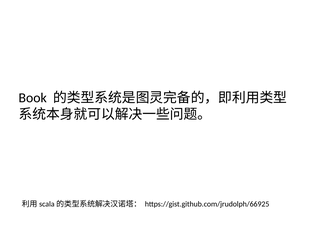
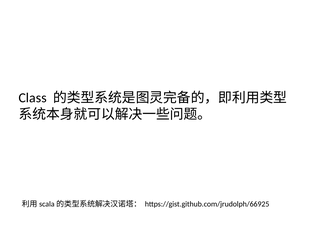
Book: Book -> Class (33, 98)
